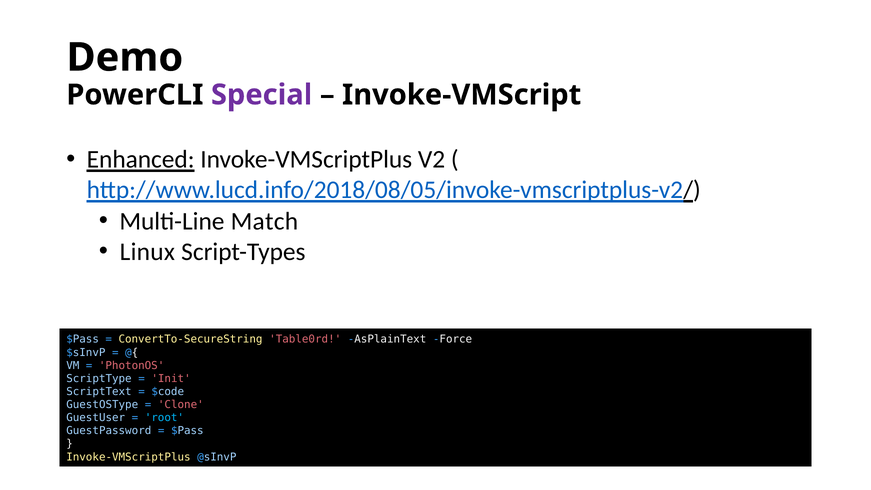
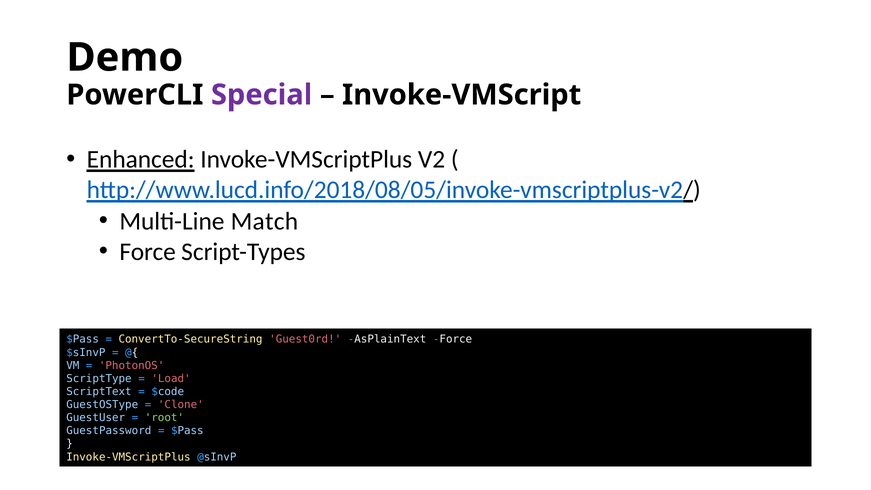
Linux: Linux -> Force (148, 252)
Table0rd: Table0rd -> Guest0rd (305, 339)
Init: Init -> Load (171, 379)
root colour: light blue -> light green (164, 418)
